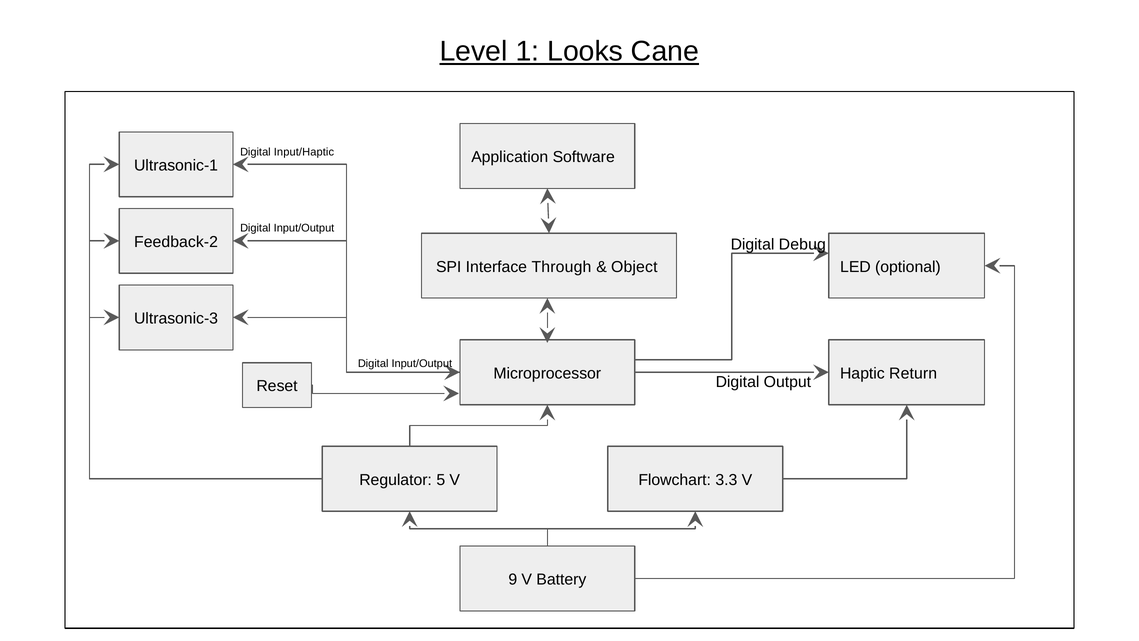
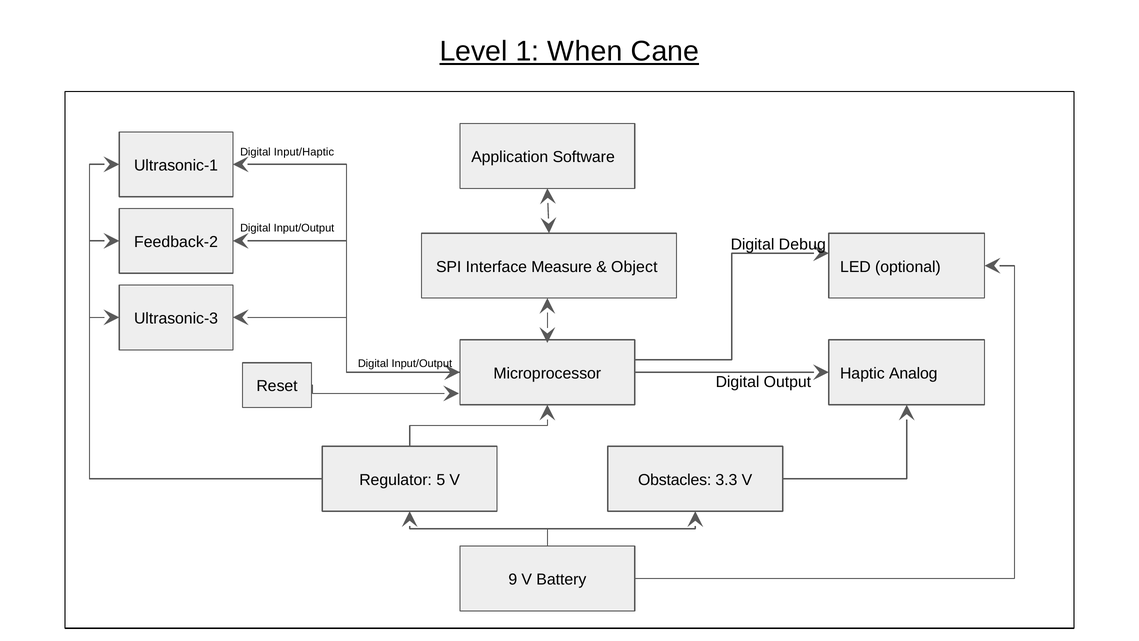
Looks: Looks -> When (585, 51)
Through: Through -> Measure (562, 267)
Return: Return -> Analog (913, 373)
Flowchart: Flowchart -> Obstacles (675, 480)
